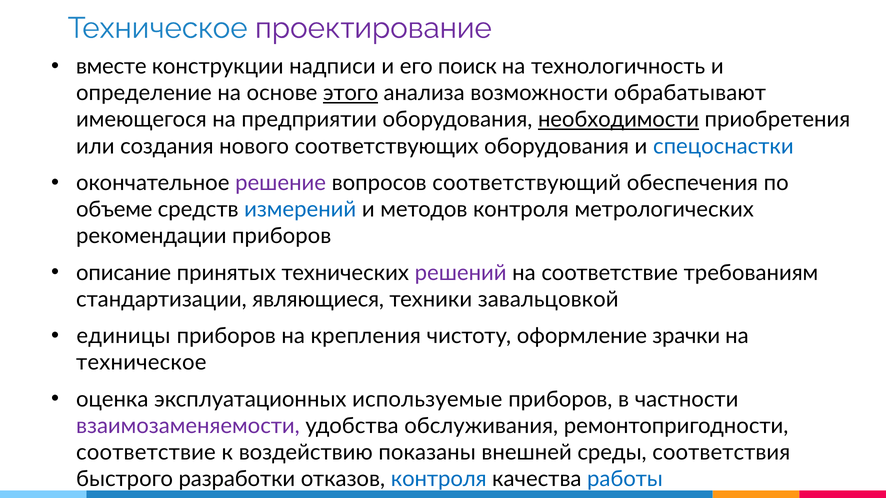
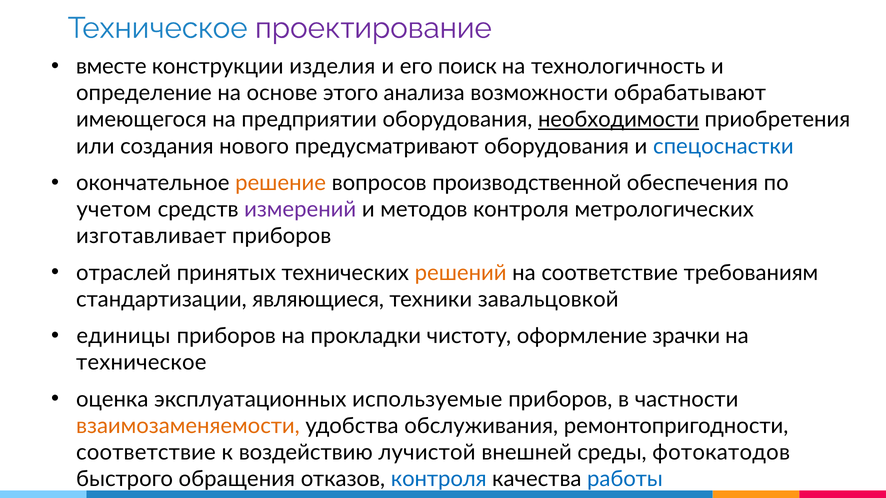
надписи: надписи -> изделия (332, 67)
этого underline: present -> none (351, 93)
соответствующих: соответствующих -> предусматривают (387, 146)
решение colour: purple -> orange (281, 183)
соответствующий: соответствующий -> производственной (527, 183)
объеме: объеме -> учетом (114, 210)
измерений colour: blue -> purple (300, 210)
рекомендации: рекомендации -> изготавливает (151, 236)
описание: описание -> отраслей (124, 273)
решений colour: purple -> orange (461, 273)
крепления: крепления -> прокладки (366, 336)
взаимозаменяемости colour: purple -> orange (188, 426)
показаны: показаны -> лучистой (427, 453)
соответствия: соответствия -> фотокатодов (721, 453)
разработки: разработки -> обращения (237, 479)
